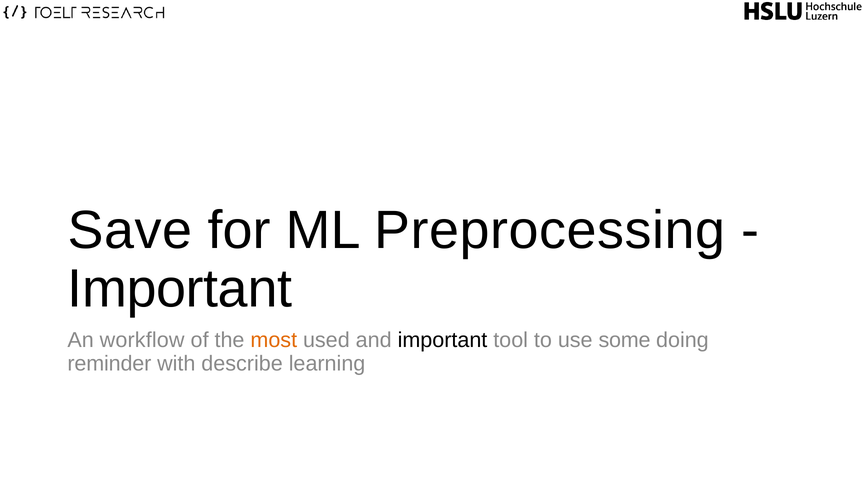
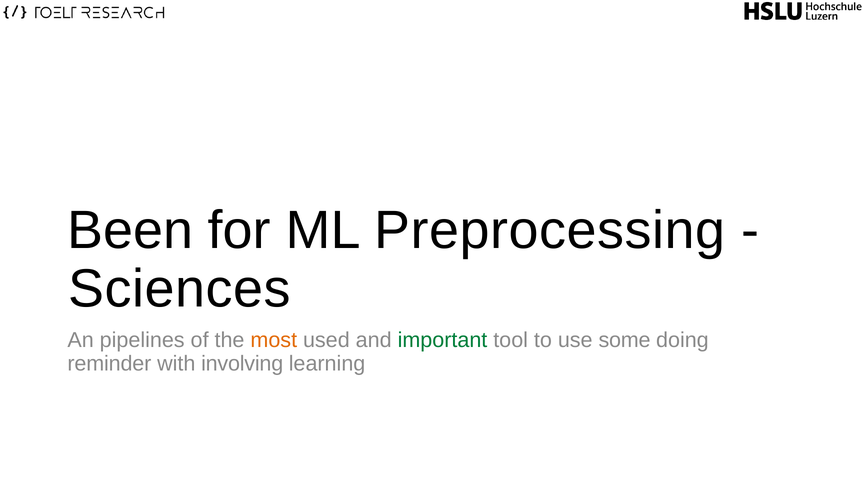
Save: Save -> Been (130, 231)
Important: Important -> Sciences (179, 289)
workflow: workflow -> pipelines (142, 340)
important colour: black -> green (442, 340)
describe: describe -> involving (242, 364)
